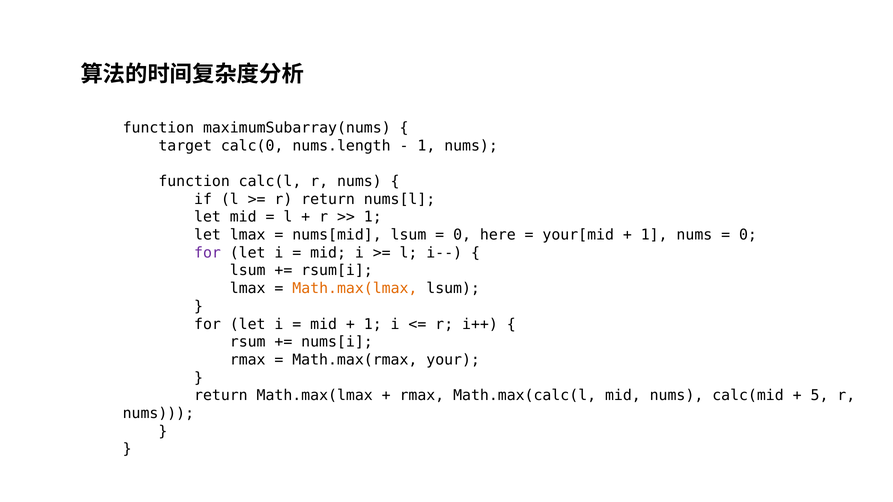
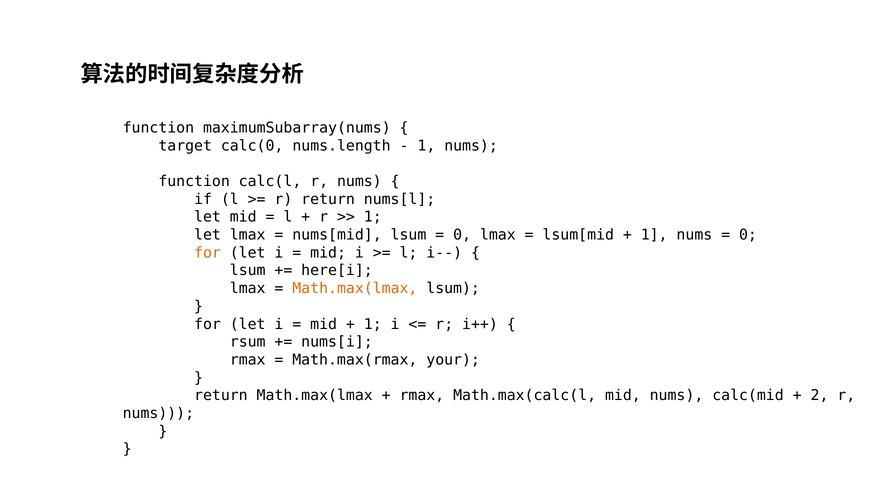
0 here: here -> lmax (498, 235)
your[mid: your[mid -> lsum[mid (578, 235)
for colour: purple -> orange (208, 253)
rsum[i: rsum[i -> here[i (337, 271)
5: 5 -> 2 (820, 396)
